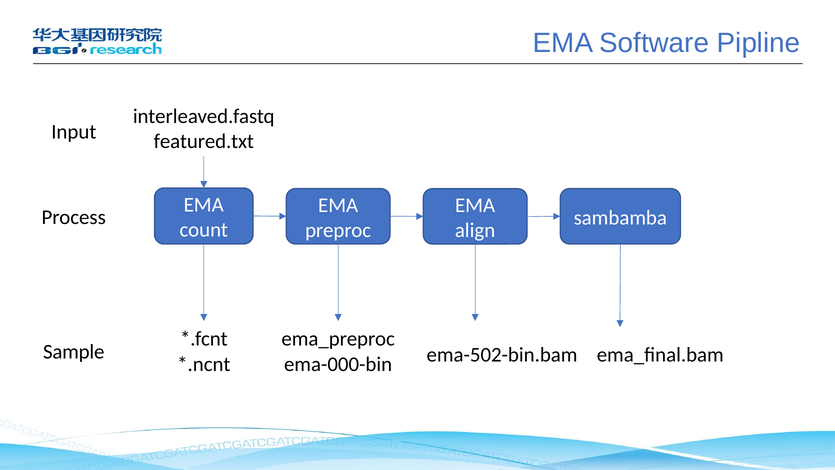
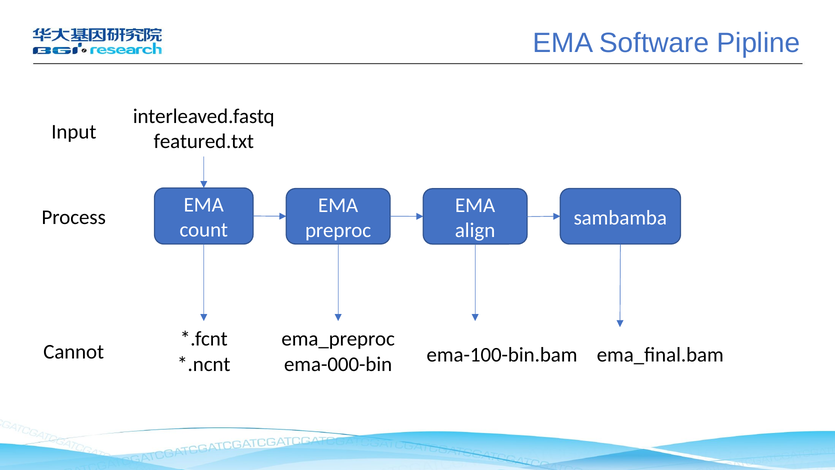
Sample: Sample -> Cannot (74, 352)
ema-502-bin.bam: ema-502-bin.bam -> ema-100-bin.bam (502, 354)
